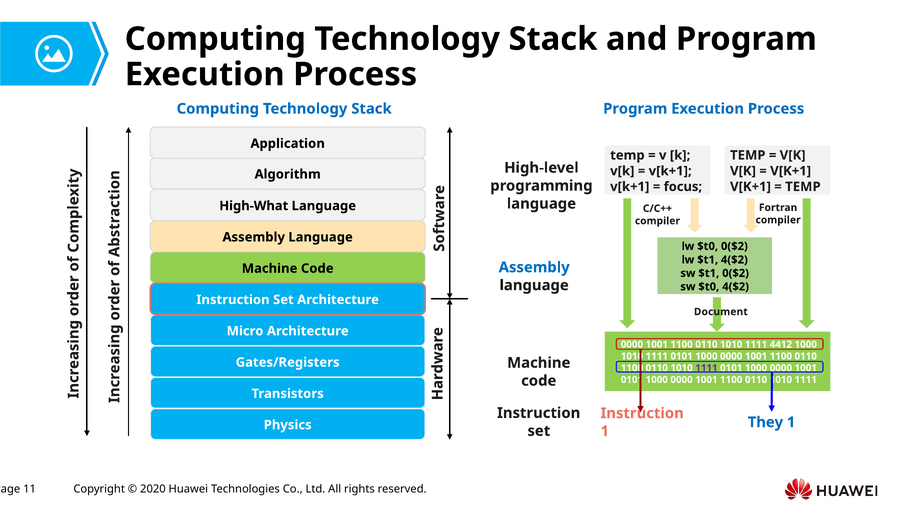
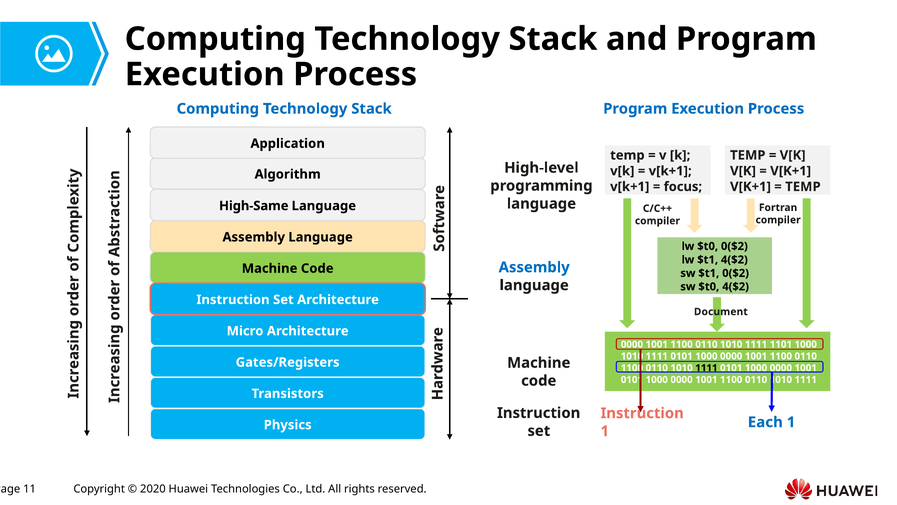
High-What: High-What -> High-Same (254, 206)
4412: 4412 -> 1101 (781, 344)
1111 colour: purple -> black (706, 368)
They: They -> Each (765, 422)
